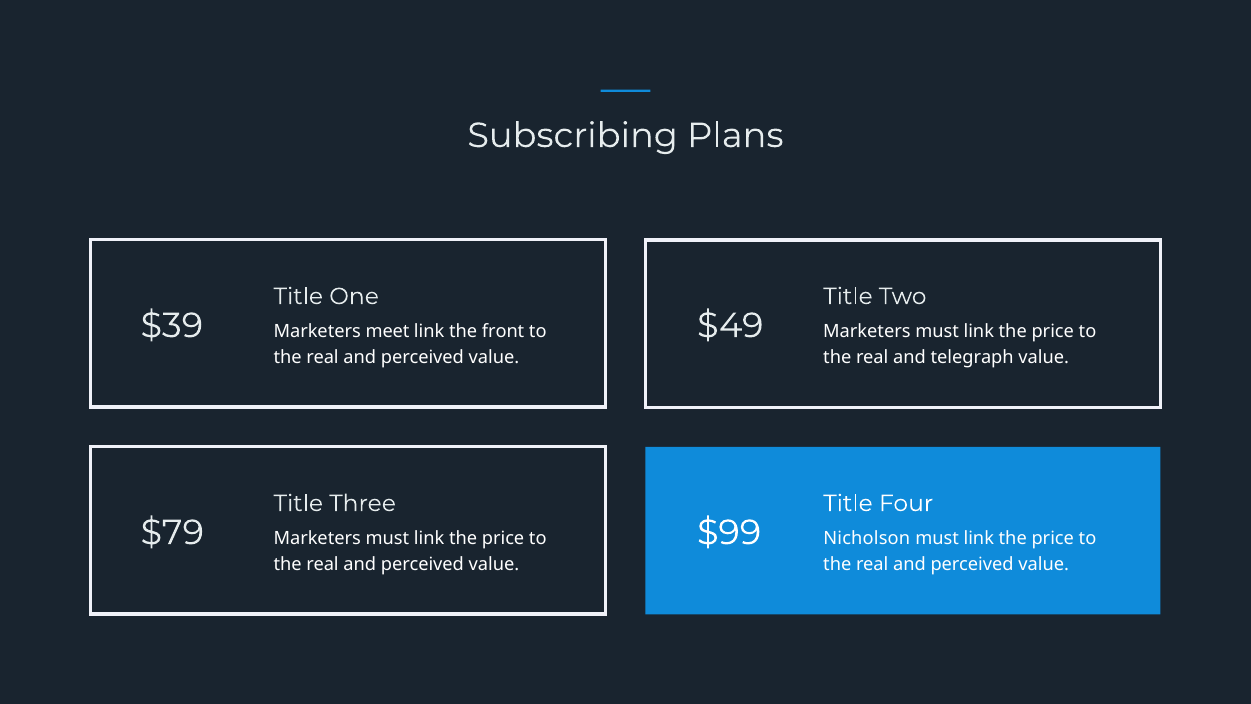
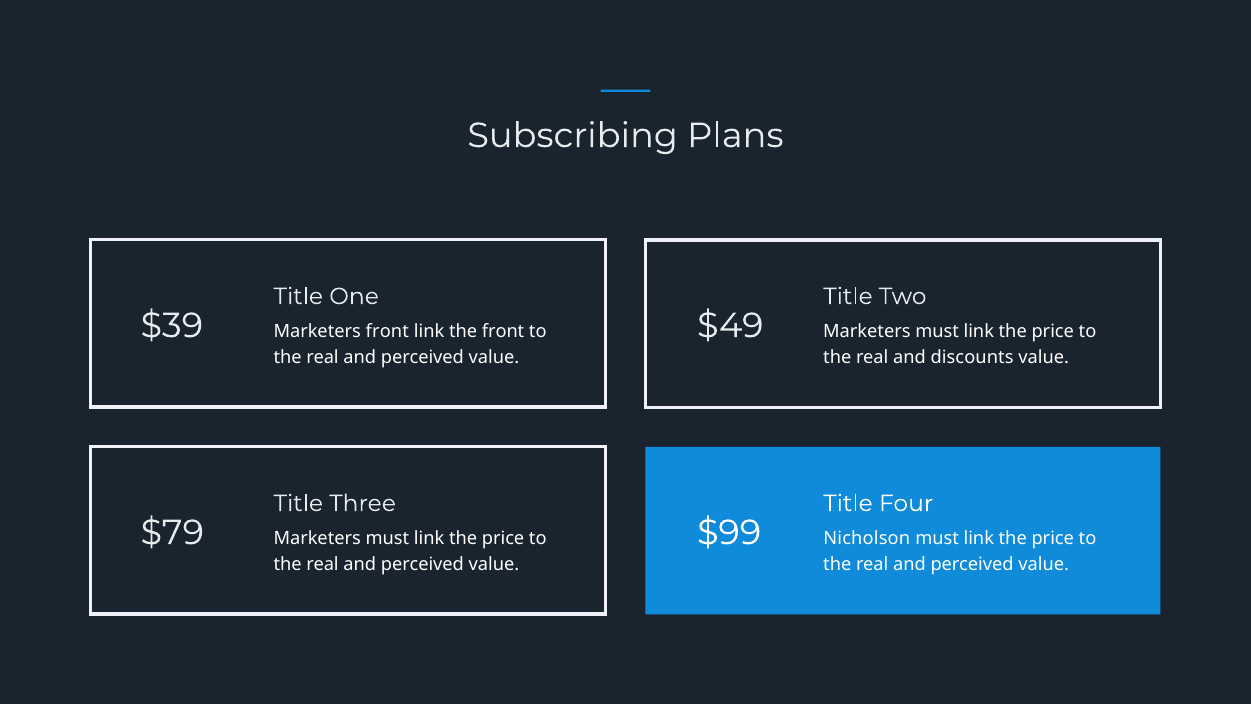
Marketers meet: meet -> front (387, 331)
telegraph: telegraph -> discounts (972, 358)
